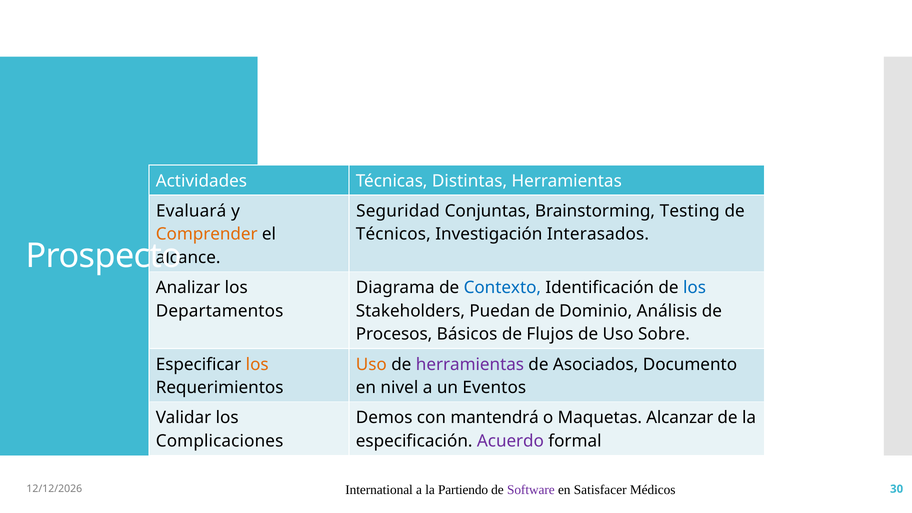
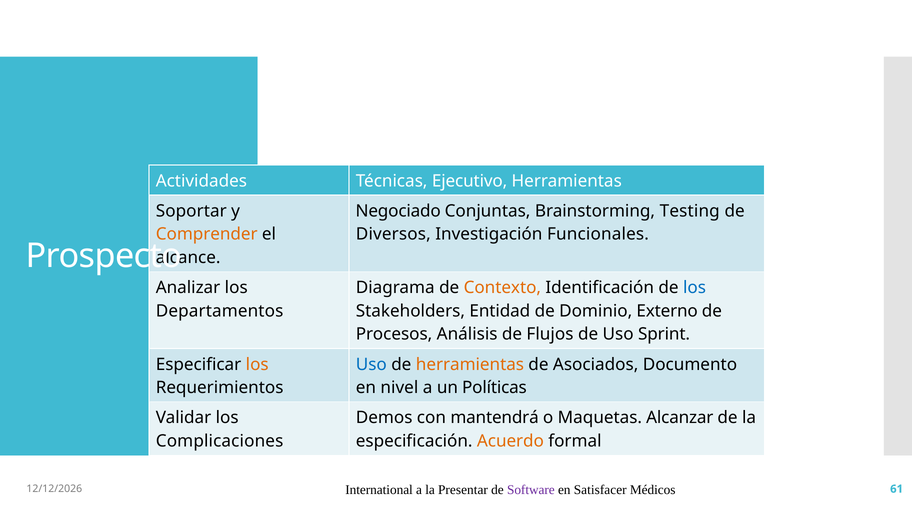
Distintas: Distintas -> Ejecutivo (470, 181)
Evaluará: Evaluará -> Soportar (191, 211)
Seguridad: Seguridad -> Negociado (398, 211)
Técnicos: Técnicos -> Diversos (393, 234)
Interasados: Interasados -> Funcionales (598, 234)
Contexto colour: blue -> orange (502, 288)
Puedan: Puedan -> Entidad (500, 311)
Análisis: Análisis -> Externo (667, 311)
Básicos: Básicos -> Análisis (467, 334)
Sobre: Sobre -> Sprint (664, 334)
Uso colour: orange -> blue (371, 364)
herramientas colour: purple -> orange (470, 364)
Eventos: Eventos -> Políticas (494, 388)
Acuerdo colour: purple -> orange (510, 441)
Partiendo: Partiendo -> Presentar (463, 490)
30: 30 -> 61 (897, 489)
